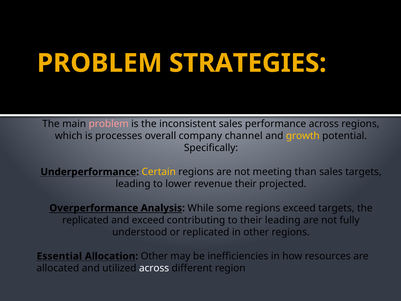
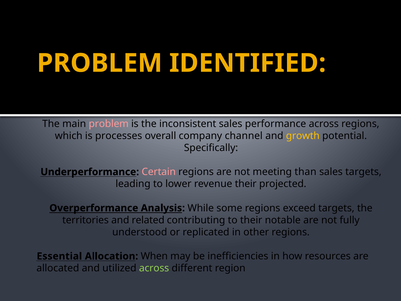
STRATEGIES: STRATEGIES -> IDENTIFIED (248, 63)
Certain colour: yellow -> pink (159, 172)
replicated: replicated -> territories (86, 220)
and exceed: exceed -> related (148, 220)
their leading: leading -> notable (283, 220)
Allocation Other: Other -> When (154, 256)
across colour: white -> light green (154, 268)
